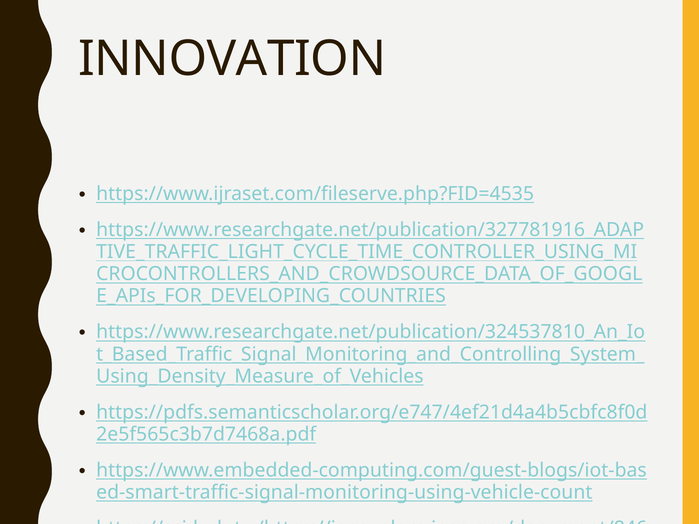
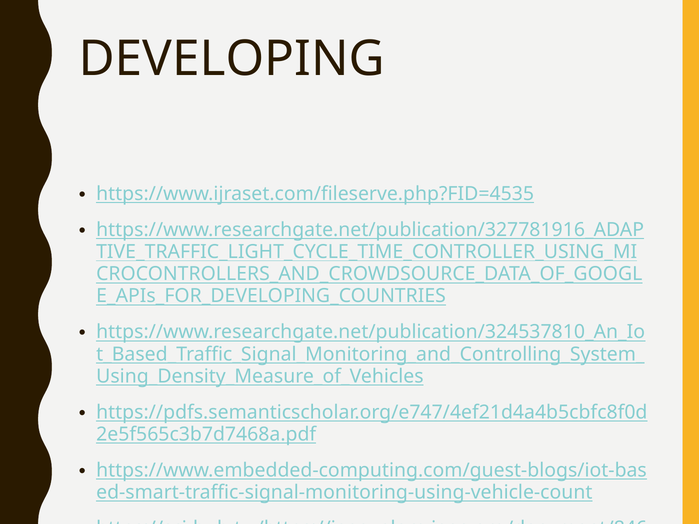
INNOVATION: INNOVATION -> DEVELOPING (232, 59)
